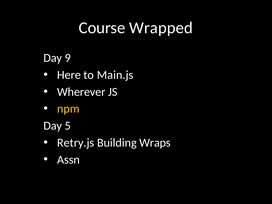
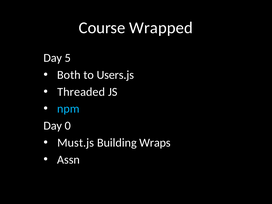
9: 9 -> 5 (68, 58)
Here: Here -> Both (69, 75)
Main.js: Main.js -> Users.js (115, 75)
Wherever: Wherever -> Threaded (81, 92)
npm colour: yellow -> light blue (68, 109)
5: 5 -> 0 (68, 126)
Retry.js: Retry.js -> Must.js (76, 143)
